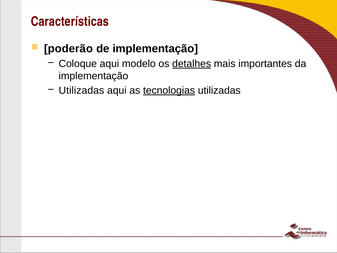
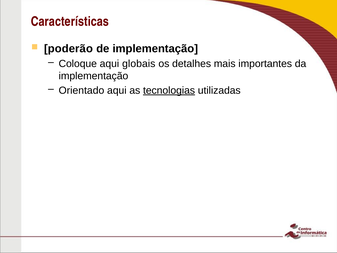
modelo: modelo -> globais (139, 64)
detalhes underline: present -> none (192, 64)
Utilizadas: Utilizadas -> Orientado (81, 90)
